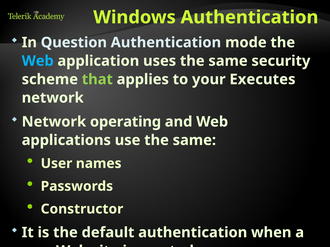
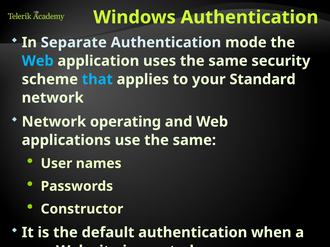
Question: Question -> Separate (74, 43)
that colour: light green -> light blue (97, 80)
Executes: Executes -> Standard (263, 80)
